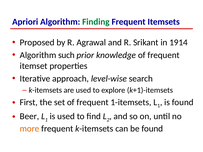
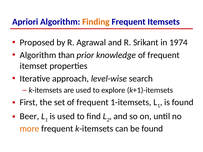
Finding colour: green -> orange (96, 22)
1914: 1914 -> 1974 (179, 43)
such: such -> than (66, 55)
